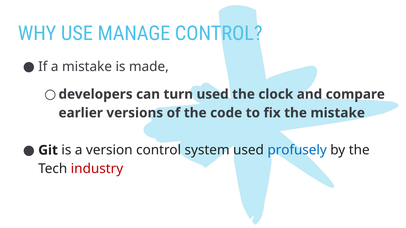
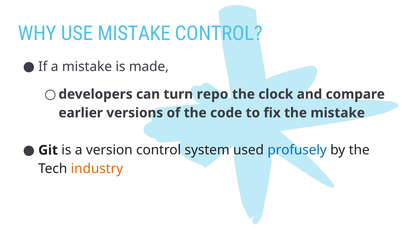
USE MANAGE: MANAGE -> MISTAKE (134, 34)
turn used: used -> repo (213, 94)
industry colour: red -> orange (97, 169)
